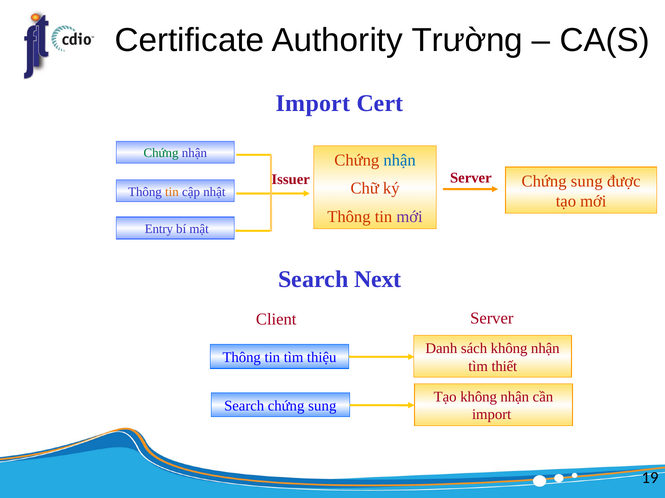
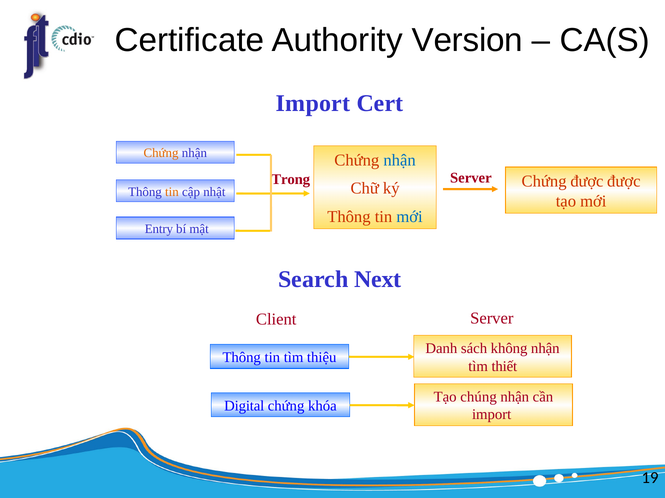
Trường: Trường -> Version (467, 41)
Chứng colour: green -> orange (161, 153)
Issuer: Issuer -> Trong (291, 180)
sung: sung -> được (587, 182)
mới colour: purple -> blue (410, 217)
Tạo không: không -> chúng (479, 397)
Search: Search -> Digital (244, 406)
sung: sung -> khóa (322, 406)
